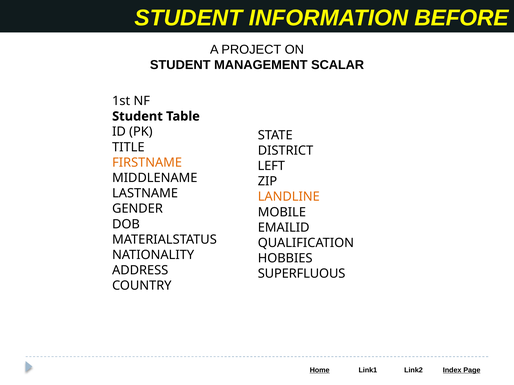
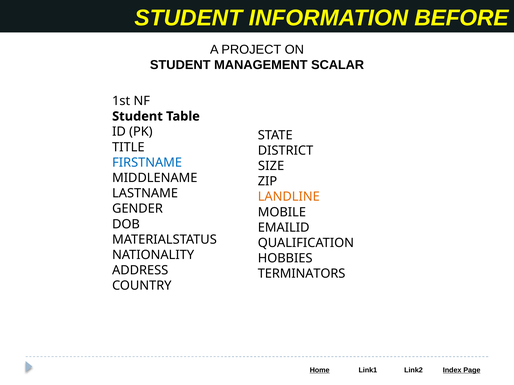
FIRSTNAME colour: orange -> blue (147, 163)
LEFT: LEFT -> SIZE (271, 166)
SUPERFLUOUS: SUPERFLUOUS -> TERMINATORS (302, 274)
